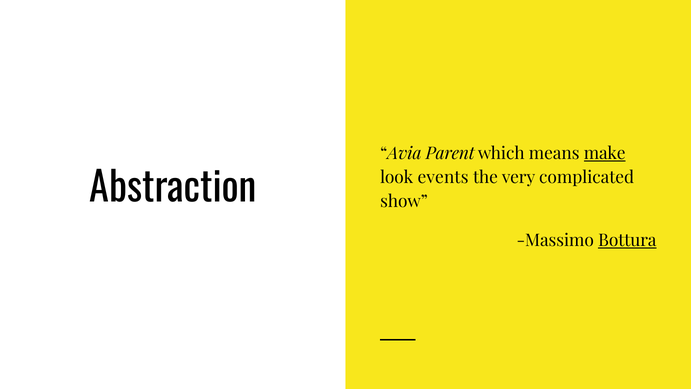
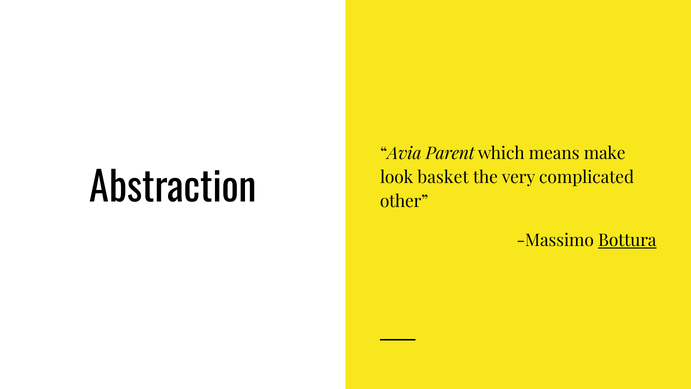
make underline: present -> none (605, 154)
events: events -> basket (443, 177)
show: show -> other (404, 201)
